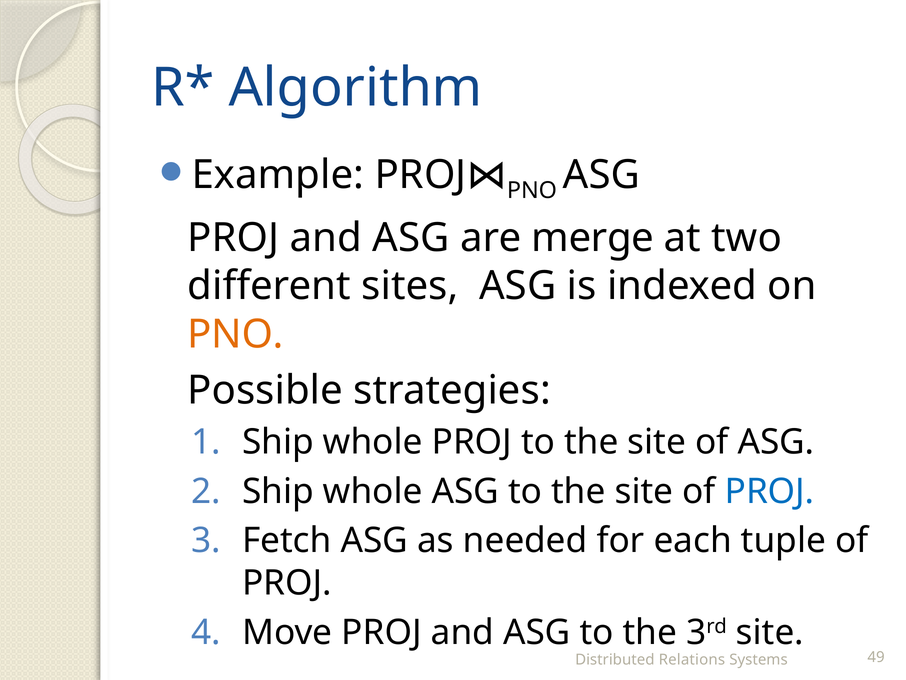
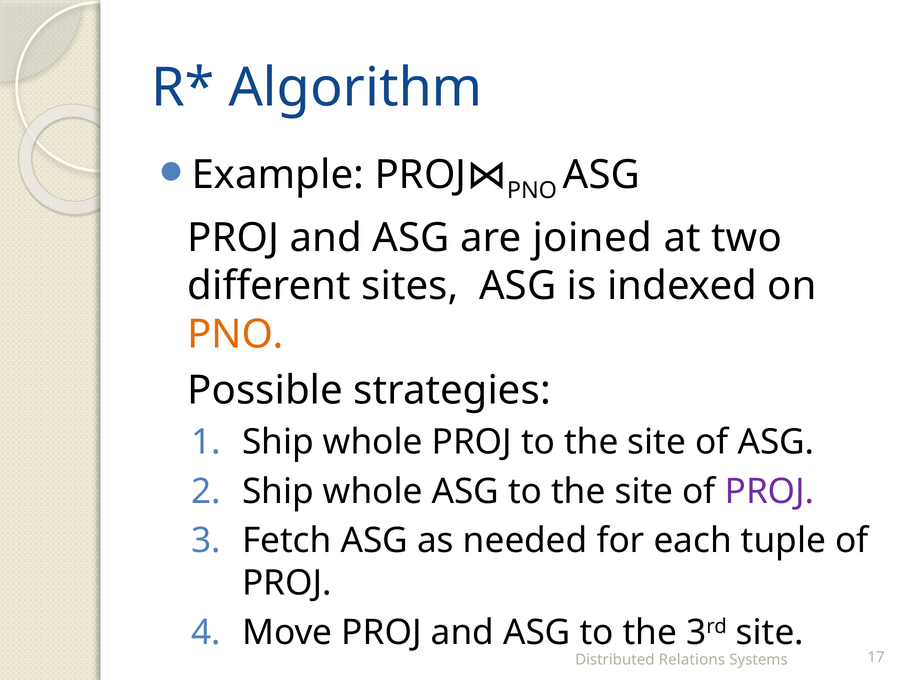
merge: merge -> joined (592, 238)
PROJ colour: blue -> purple (770, 491)
49: 49 -> 17 (876, 657)
